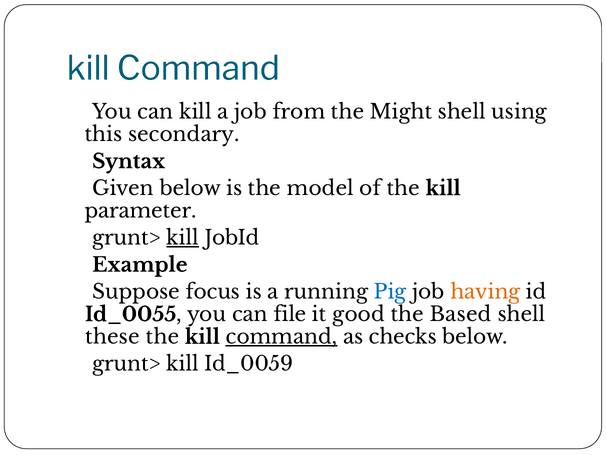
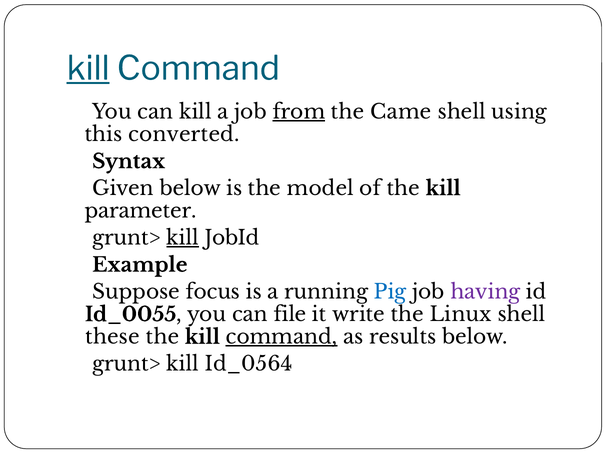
kill underline: none -> present (88, 68)
from underline: none -> present (299, 112)
Might: Might -> Came (401, 112)
secondary: secondary -> converted (184, 134)
having colour: orange -> purple (485, 292)
good: good -> write (359, 314)
Based: Based -> Linux (461, 314)
checks: checks -> results (403, 337)
Id_0059: Id_0059 -> Id_0564 (249, 364)
